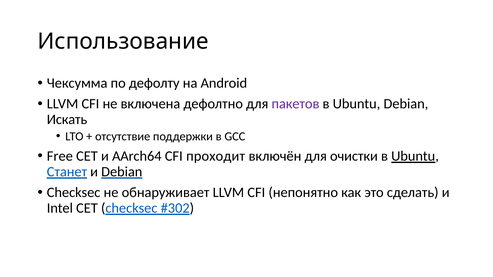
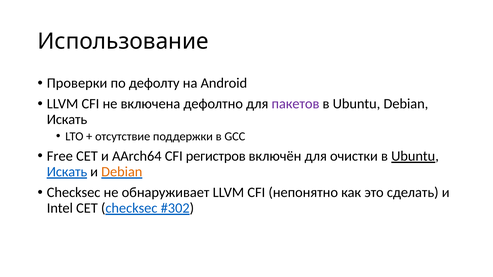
Чексумма: Чексумма -> Проверки (77, 83)
проходит: проходит -> регистров (216, 156)
Станет: Станет -> Искать (67, 172)
Debian colour: black -> orange (122, 172)
